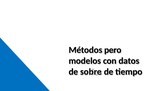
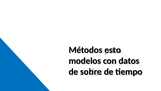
pero: pero -> esto (113, 50)
